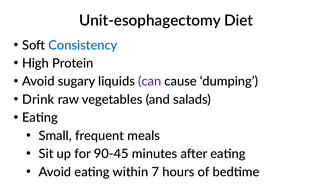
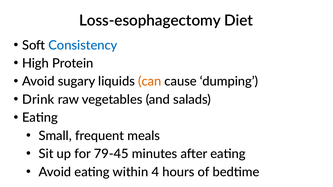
Unit-esophagectomy: Unit-esophagectomy -> Loss-esophagectomy (150, 21)
can colour: purple -> orange (150, 82)
90-45: 90-45 -> 79-45 (111, 154)
7: 7 -> 4 (155, 172)
